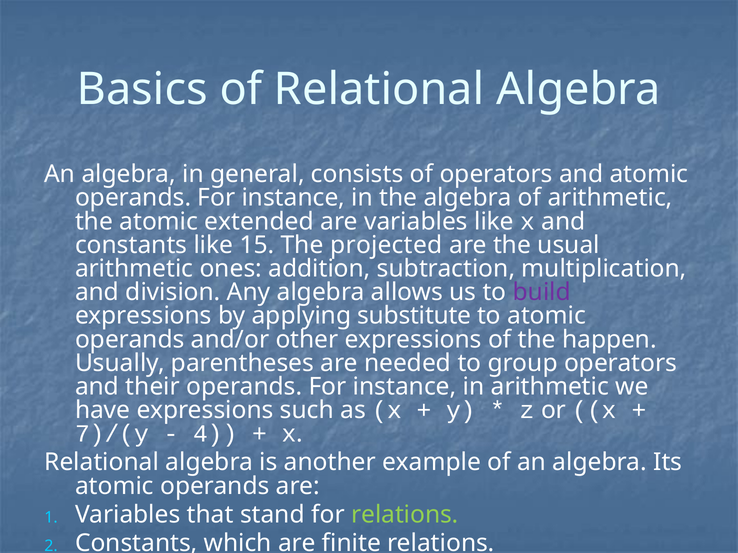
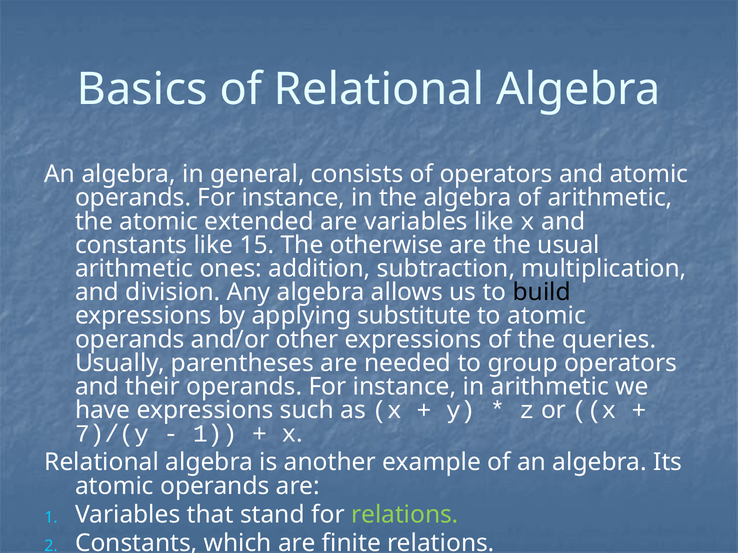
projected: projected -> otherwise (386, 245)
build colour: purple -> black (542, 292)
happen: happen -> queries (609, 340)
4: 4 -> 1 (215, 434)
